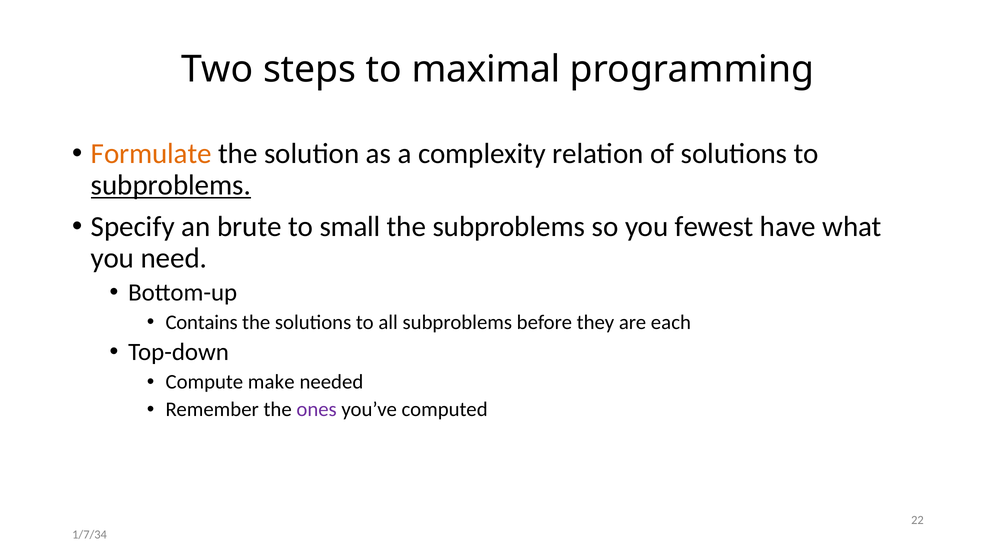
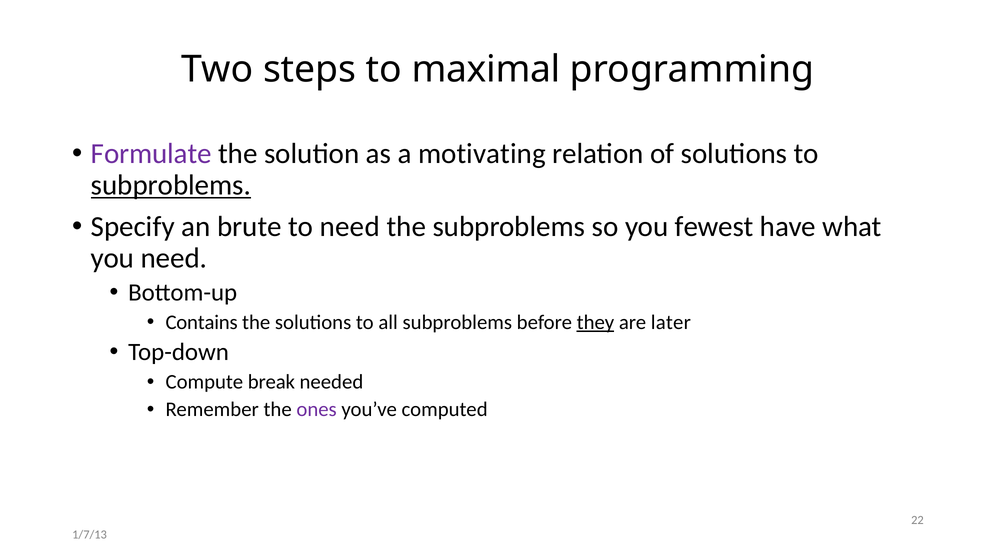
Formulate colour: orange -> purple (151, 154)
complexity: complexity -> motivating (482, 154)
to small: small -> need (350, 227)
they underline: none -> present (595, 323)
each: each -> later (671, 323)
make: make -> break (271, 382)
1/7/34: 1/7/34 -> 1/7/13 (90, 535)
